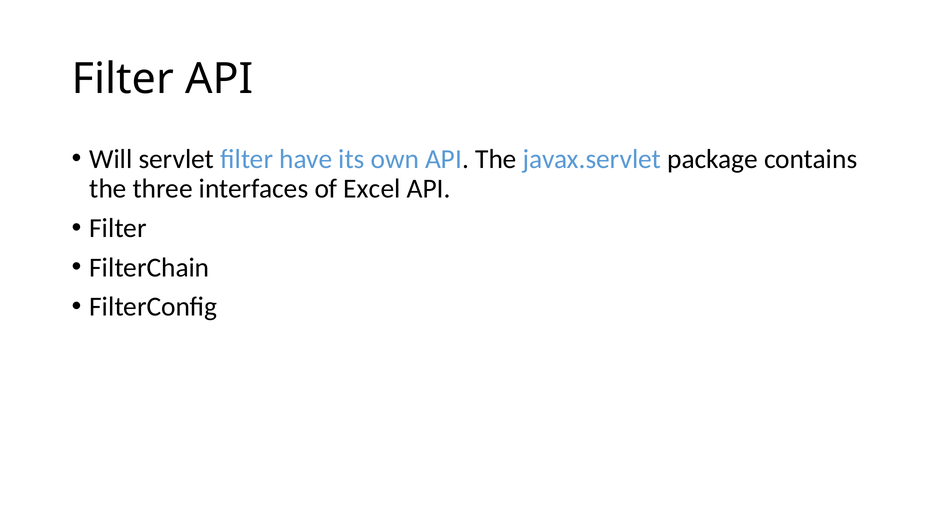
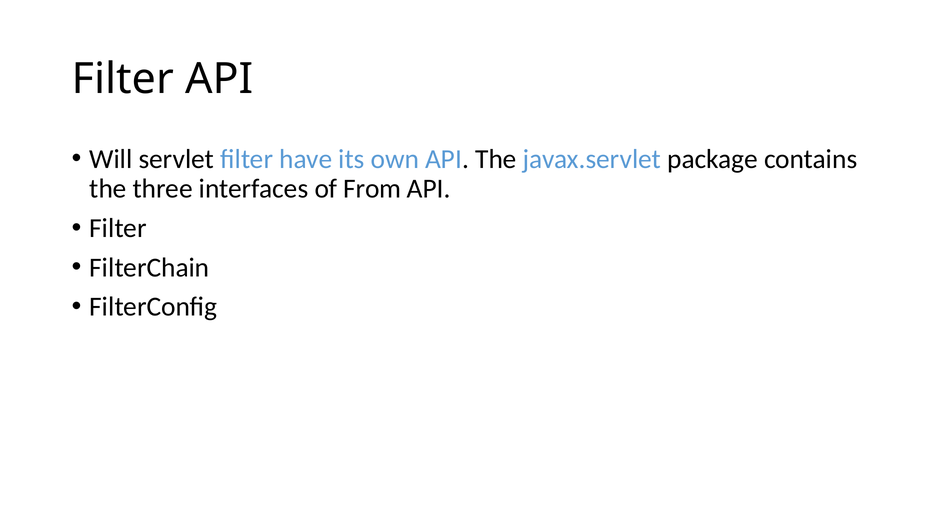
Excel: Excel -> From (372, 189)
